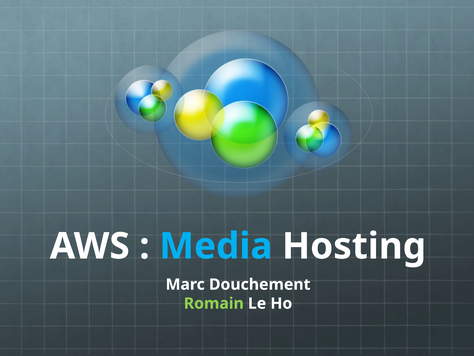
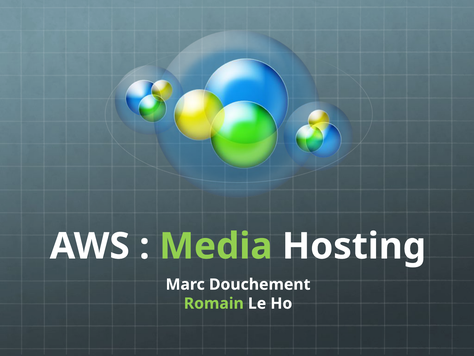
Media colour: light blue -> light green (216, 246)
